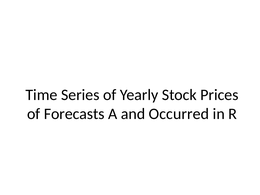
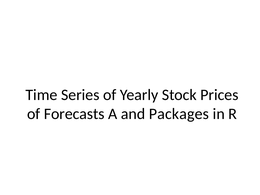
Occurred: Occurred -> Packages (179, 114)
